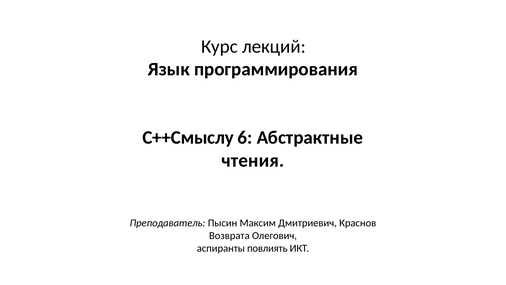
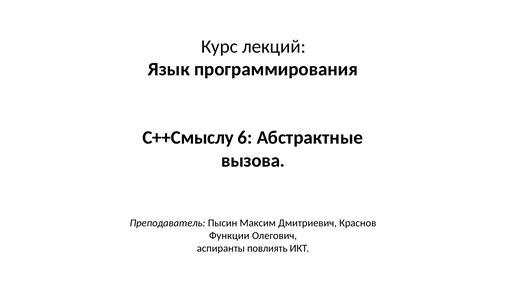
чтения: чтения -> вызова (253, 160)
Возврата: Возврата -> Функции (229, 236)
